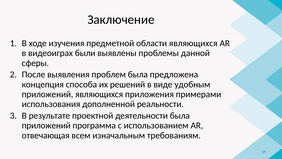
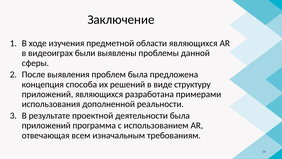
удобным: удобным -> структуру (192, 84)
приложения: приложения -> разработана (149, 94)
